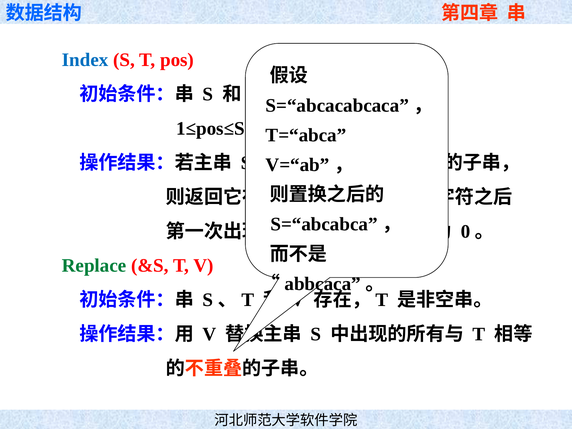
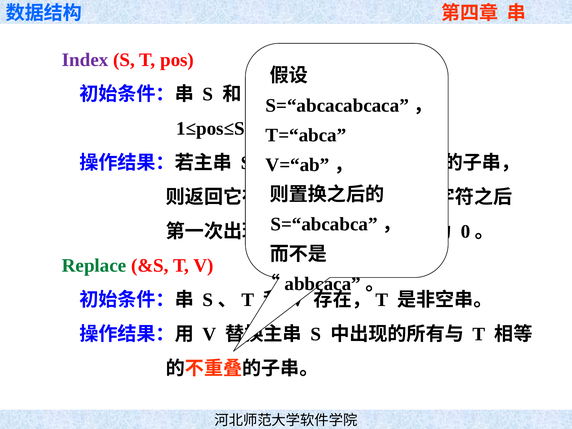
Index colour: blue -> purple (85, 60)
